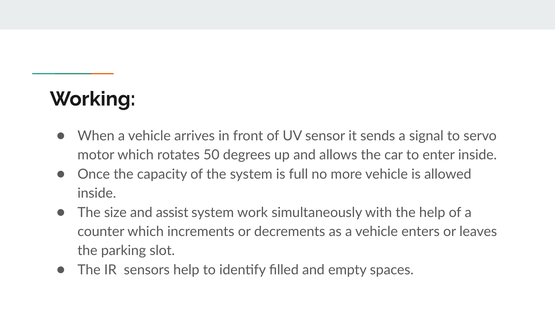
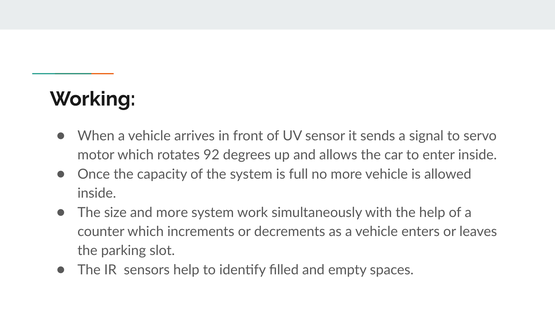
50: 50 -> 92 (211, 155)
and assist: assist -> more (172, 213)
